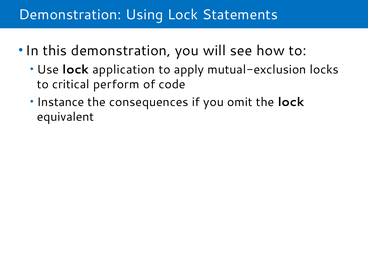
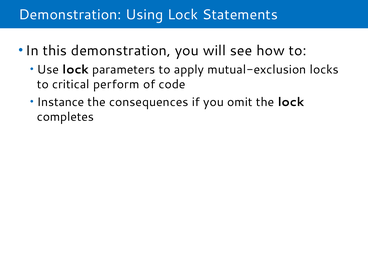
application: application -> parameters (124, 70)
equivalent: equivalent -> completes (65, 117)
